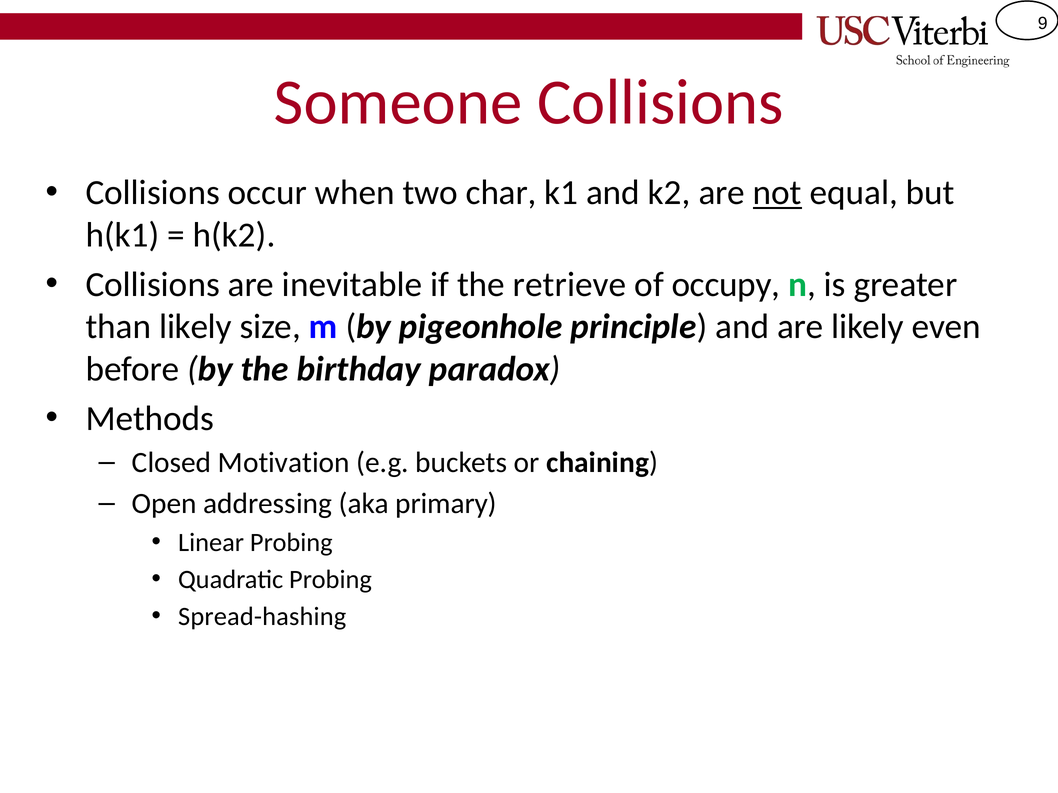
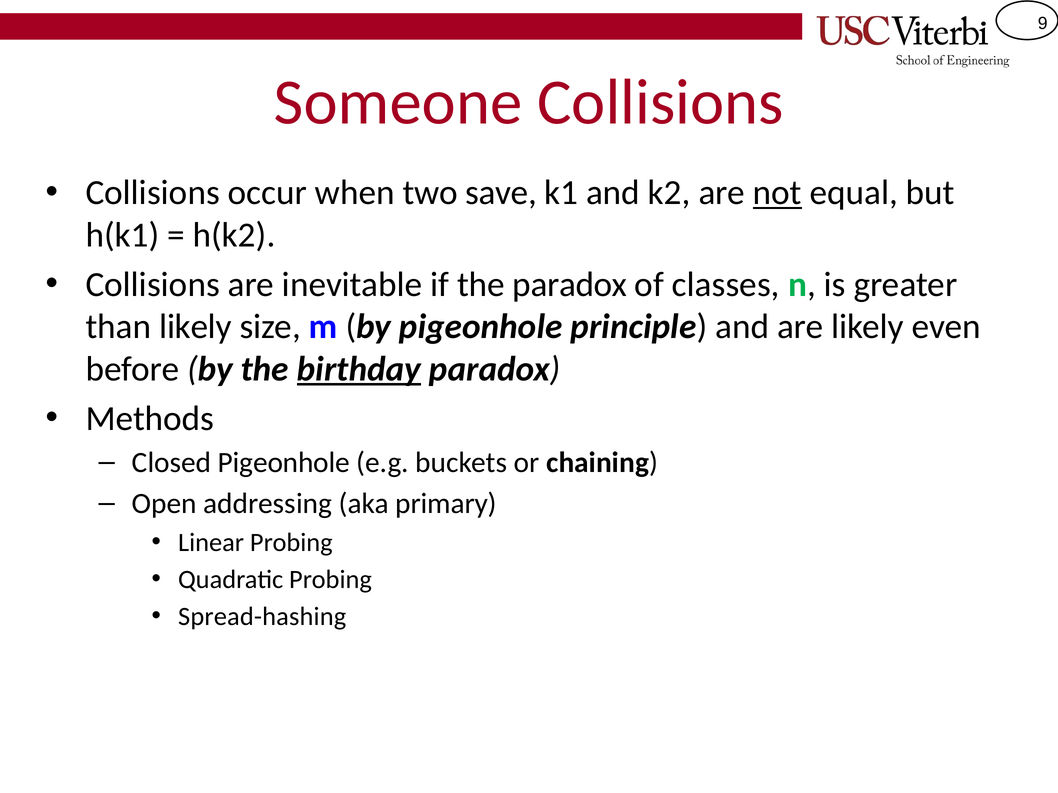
char: char -> save (501, 193)
the retrieve: retrieve -> paradox (570, 285)
occupy: occupy -> classes (726, 285)
birthday underline: none -> present (359, 369)
Closed Motivation: Motivation -> Pigeonhole (284, 463)
